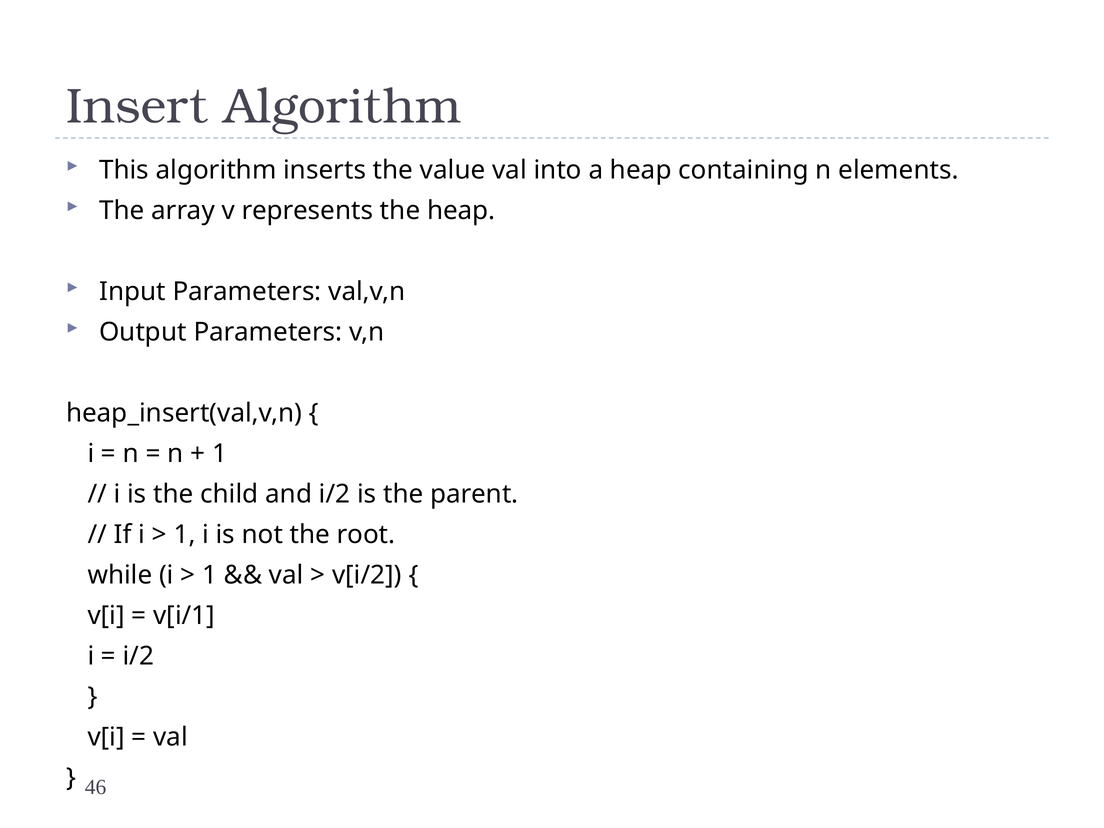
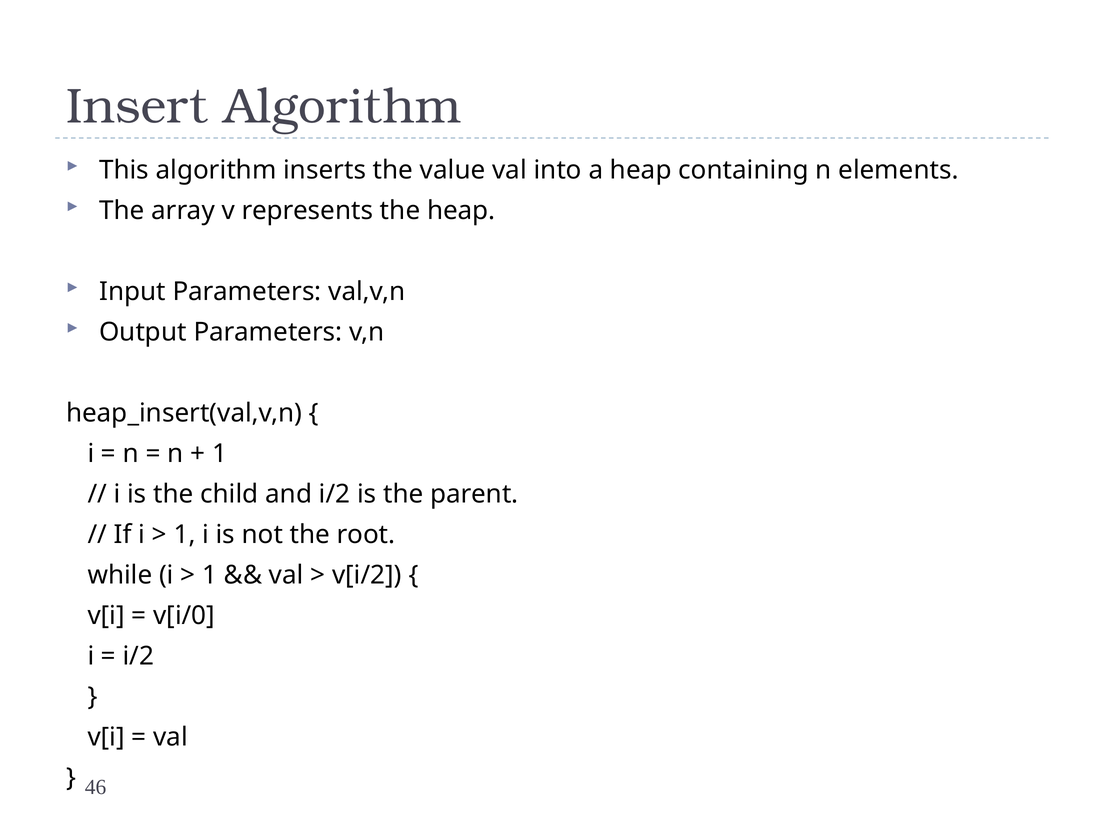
v[i/1: v[i/1 -> v[i/0 (184, 616)
